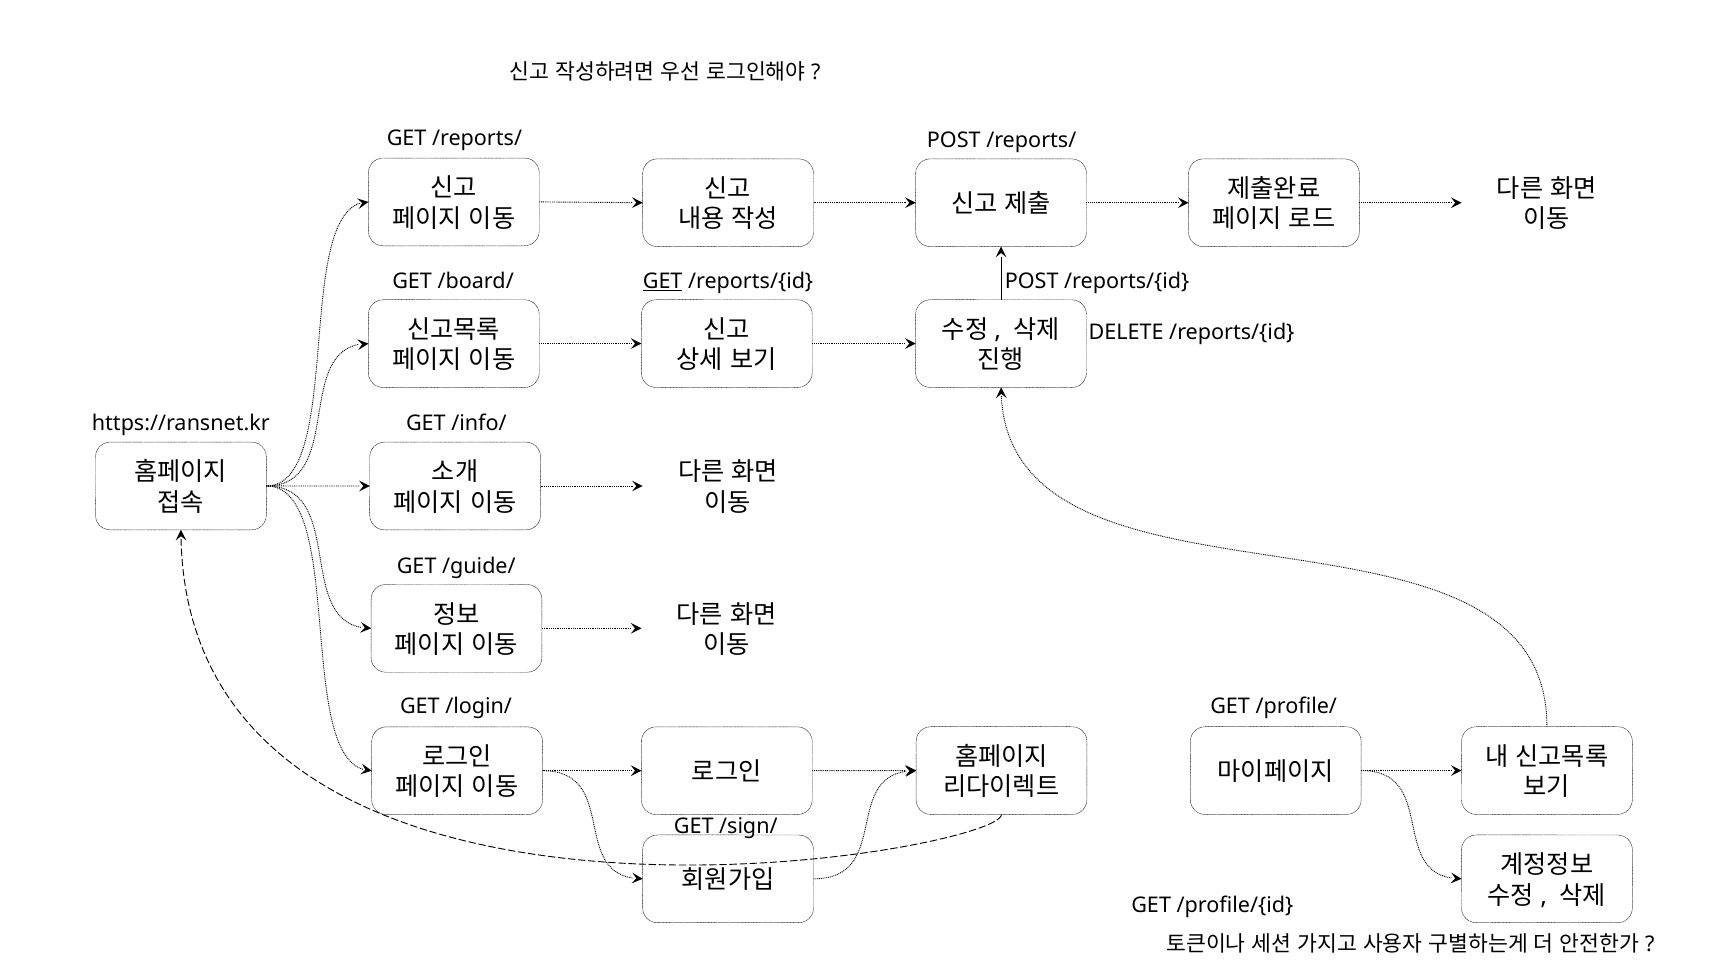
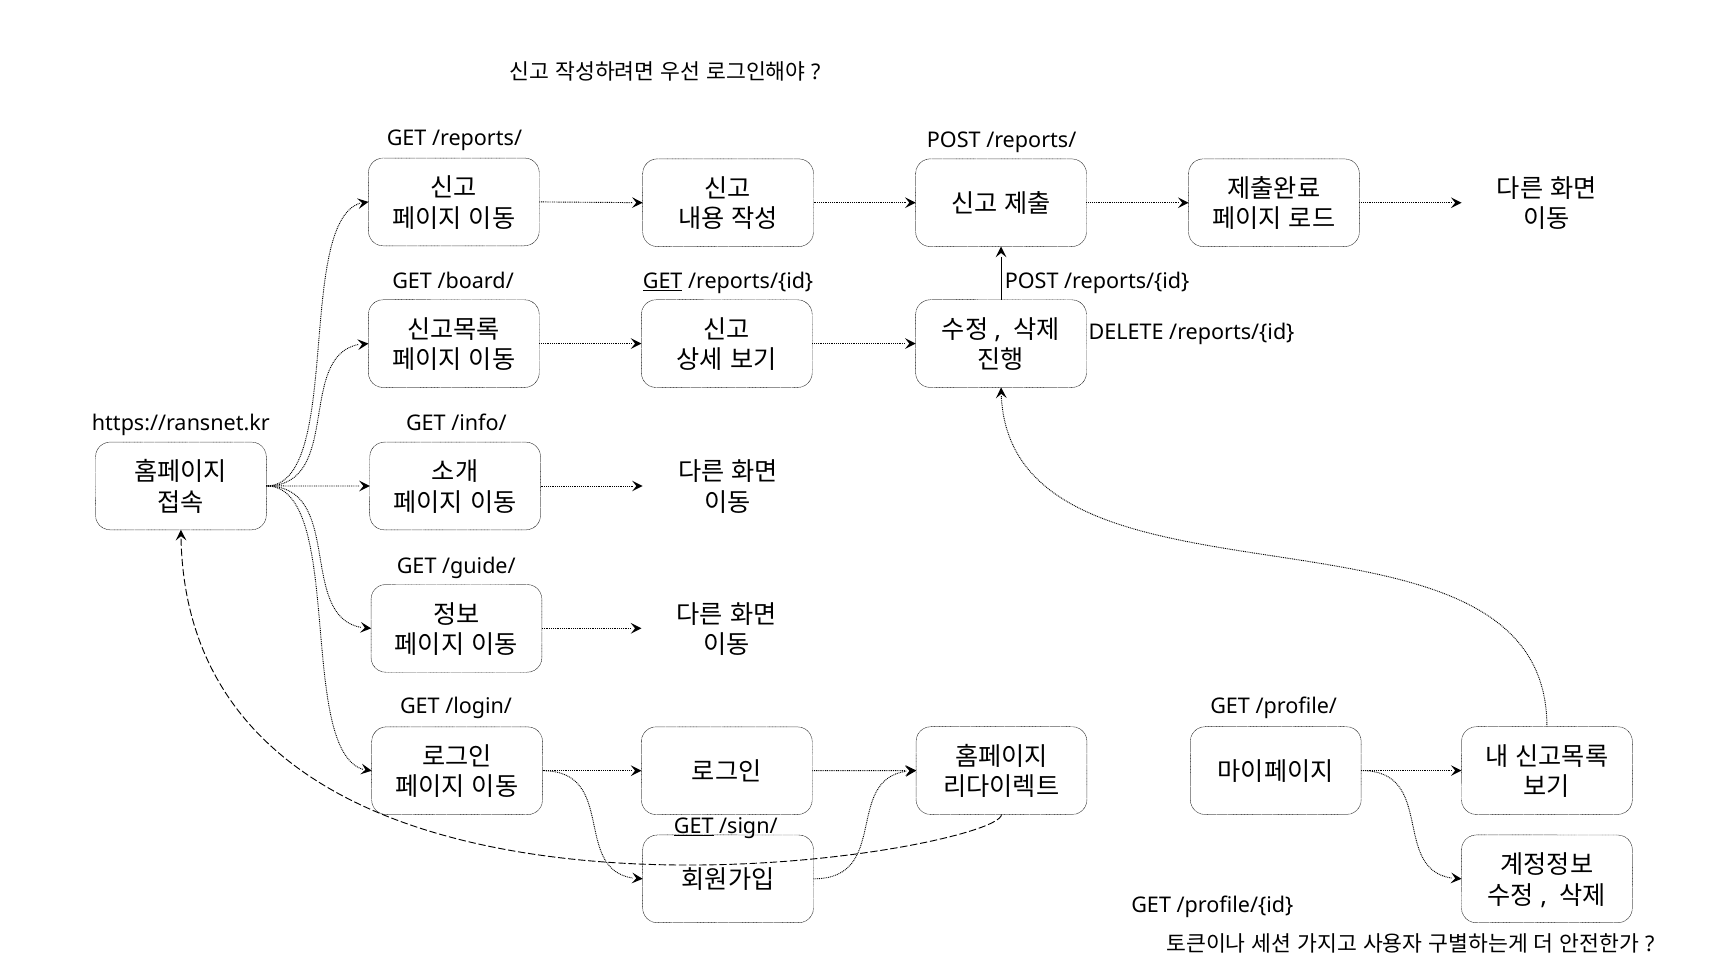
GET underline: none -> present (694, 826)
